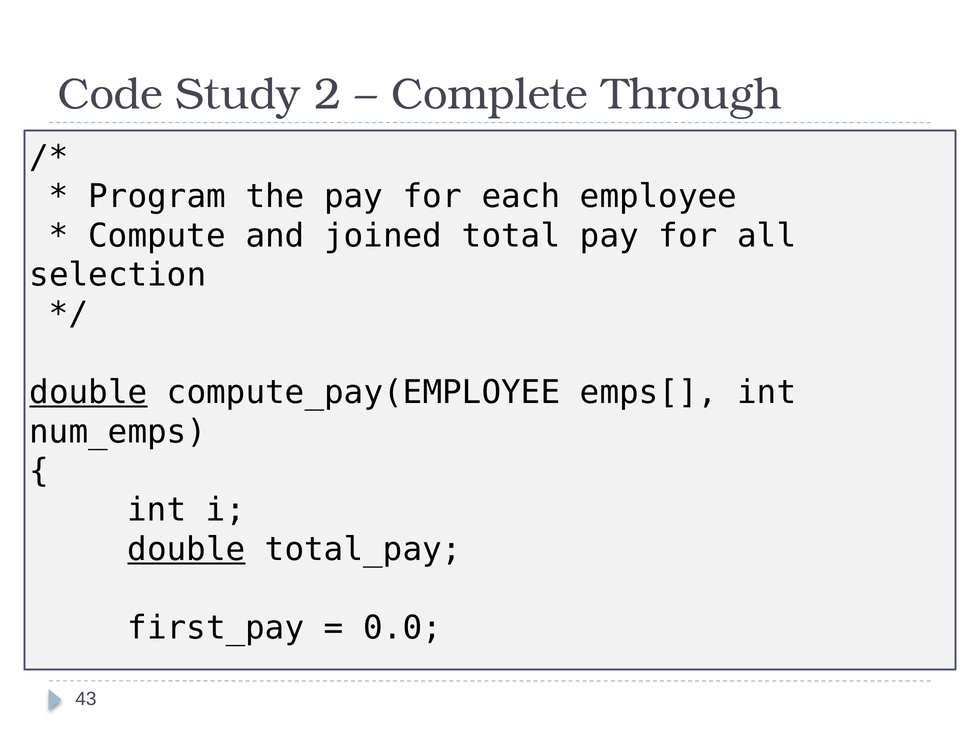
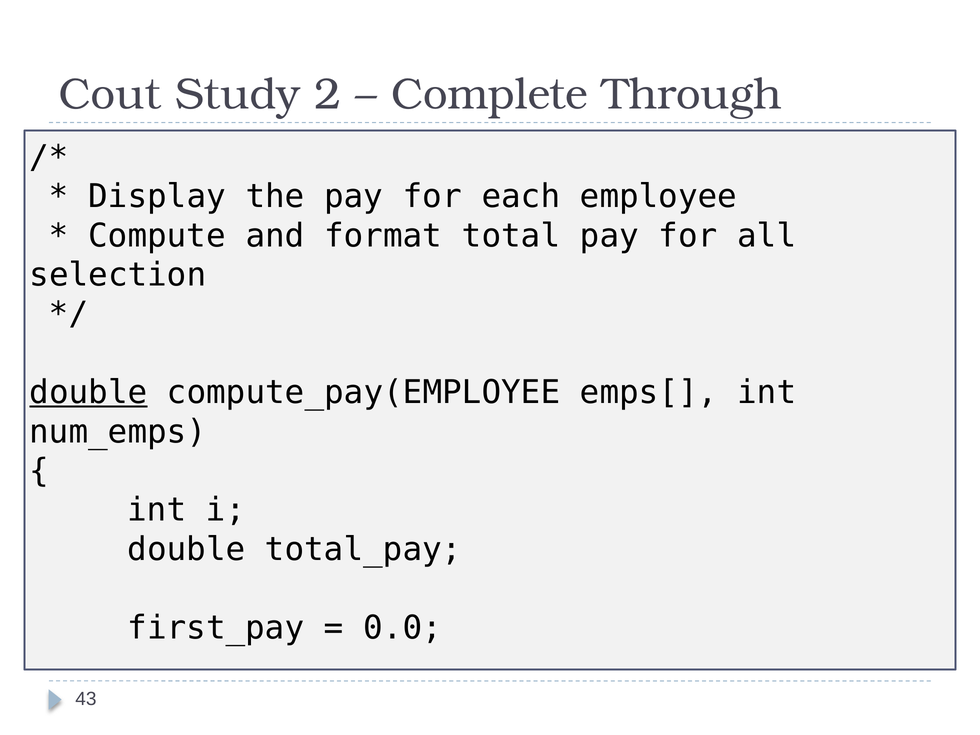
Code: Code -> Cout (110, 95)
Program: Program -> Display (157, 197)
joined: joined -> format (383, 236)
double underline: present -> none (186, 549)
